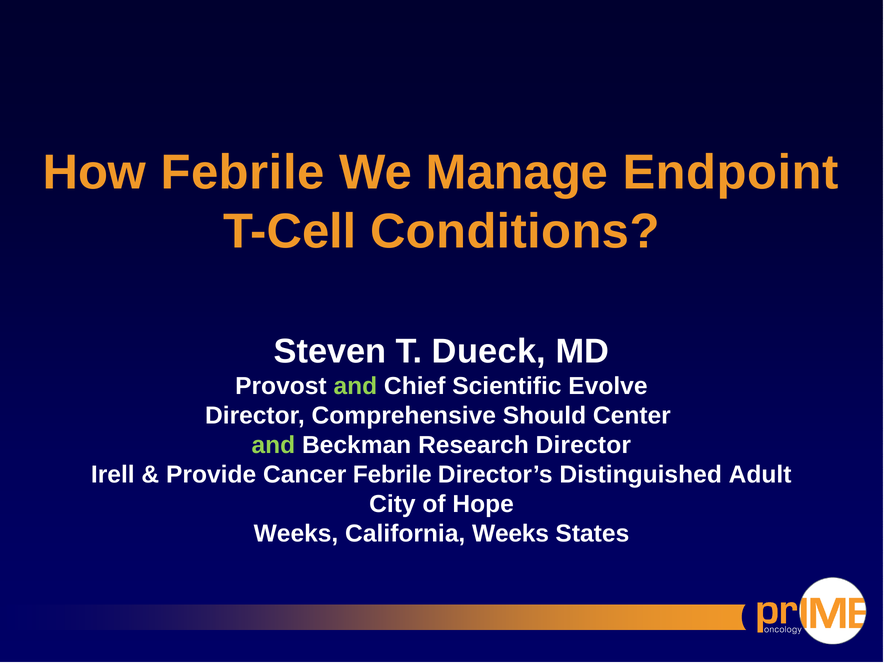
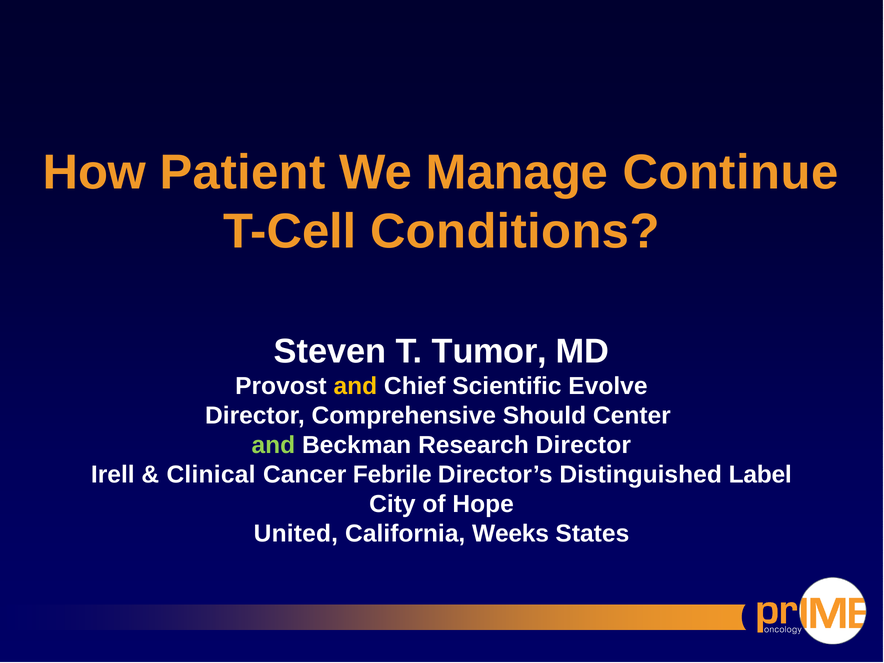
How Febrile: Febrile -> Patient (243, 173)
Endpoint: Endpoint -> Continue (731, 173)
Dueck: Dueck -> Tumor (489, 351)
and colour: light green -> yellow (355, 386)
Provide: Provide -> Clinical (211, 474)
Adult: Adult -> Label (760, 474)
Weeks: Weeks -> United (296, 533)
